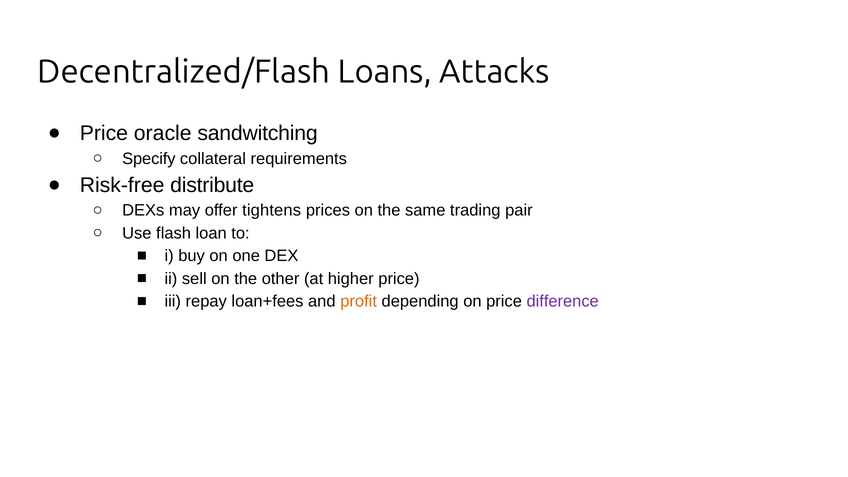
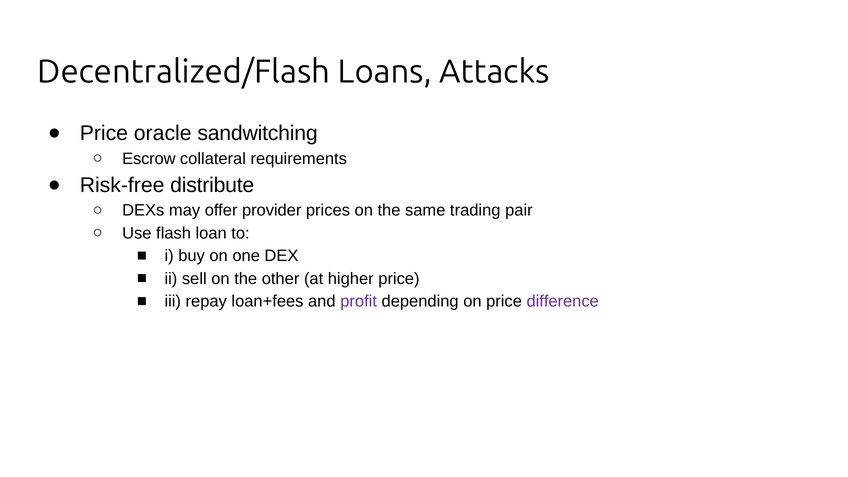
Specify: Specify -> Escrow (149, 159)
tightens: tightens -> provider (272, 211)
profit colour: orange -> purple (359, 302)
